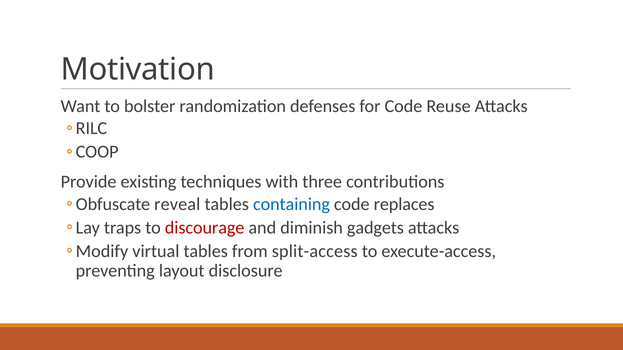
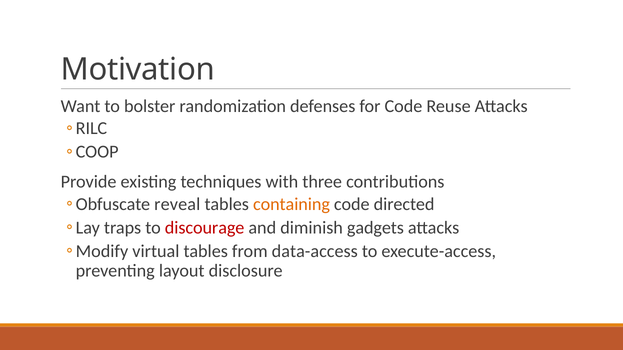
containing colour: blue -> orange (291, 204)
replaces: replaces -> directed (404, 204)
split-access: split-access -> data-access (315, 251)
